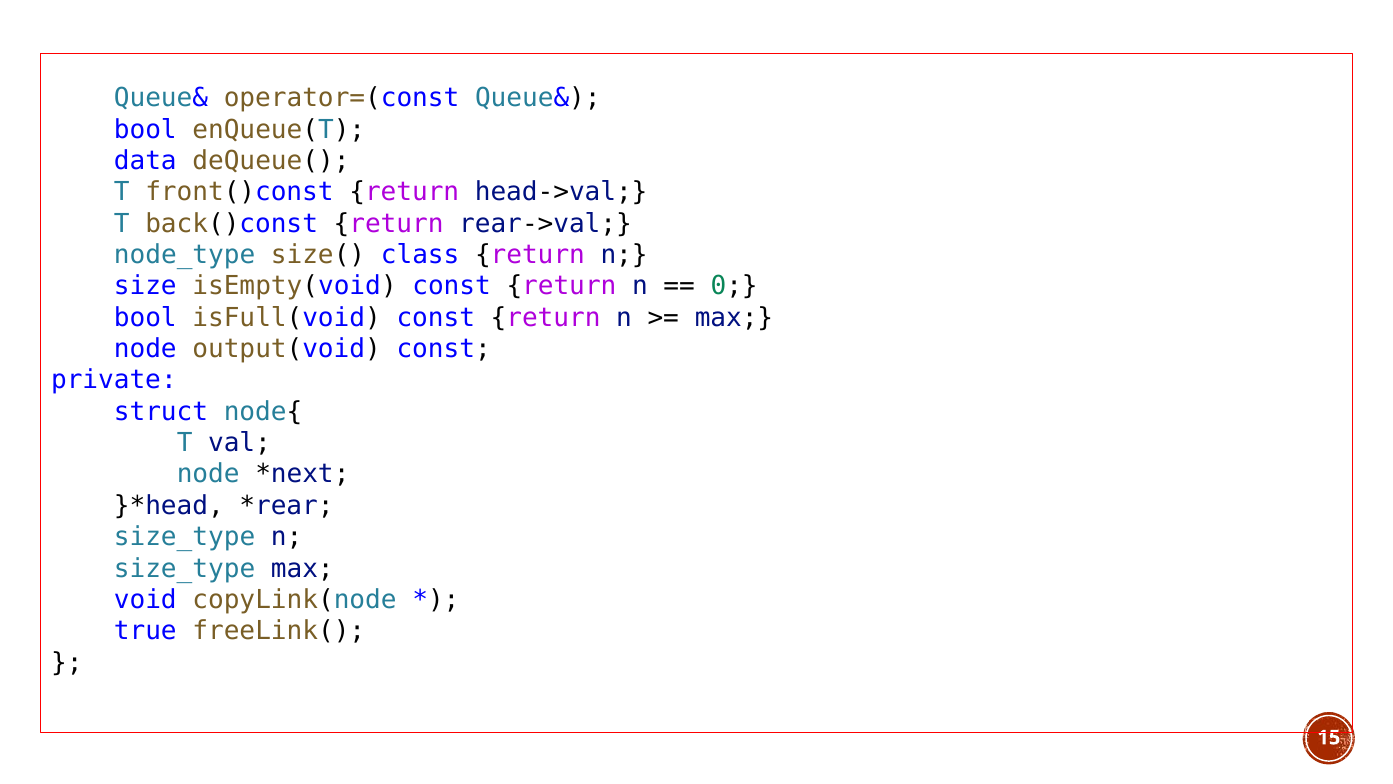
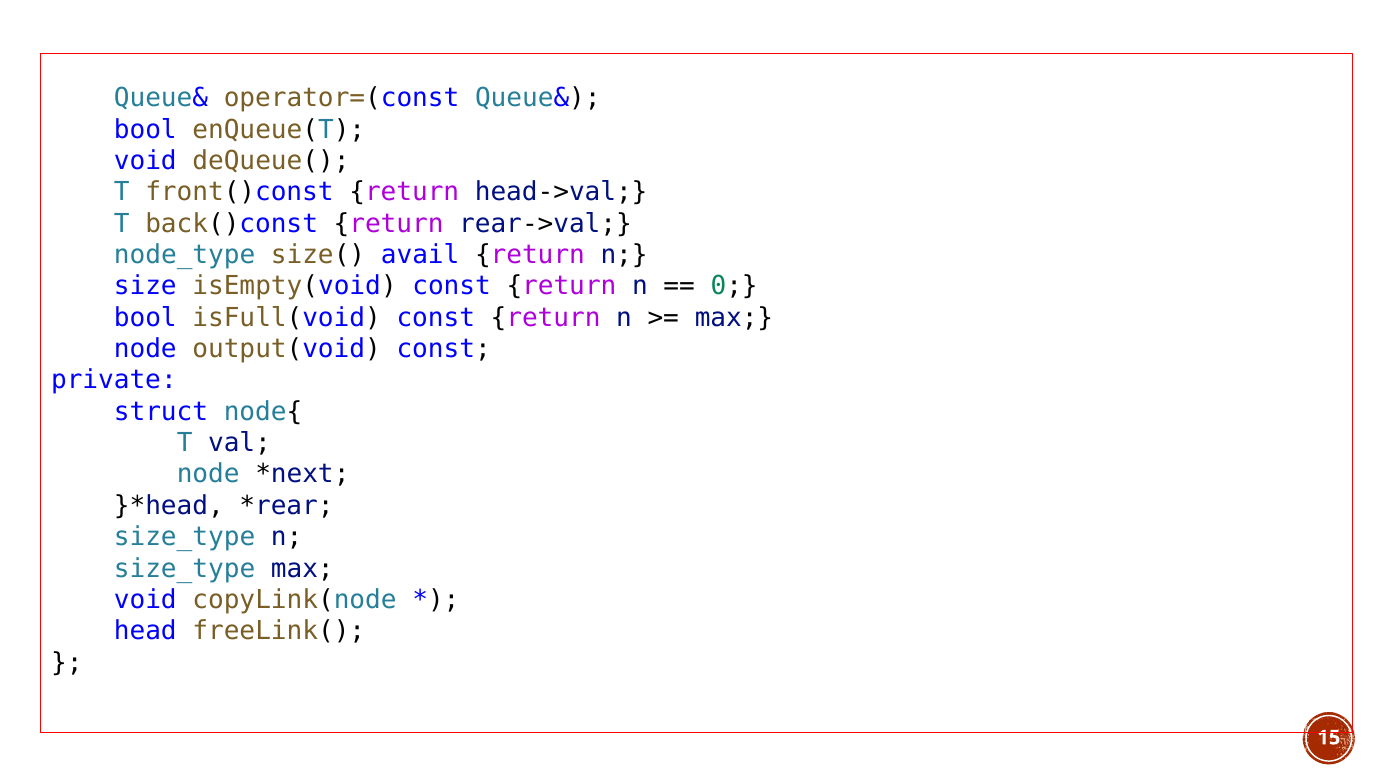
data: data -> void (145, 161)
class: class -> avail (420, 255)
true: true -> head (145, 631)
